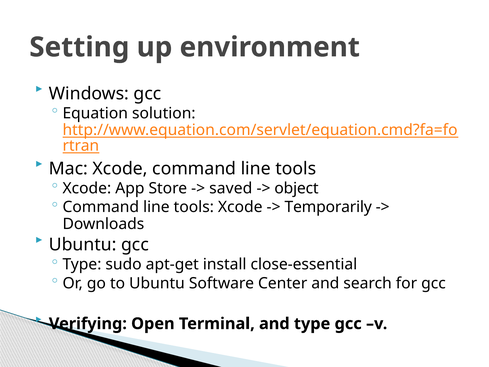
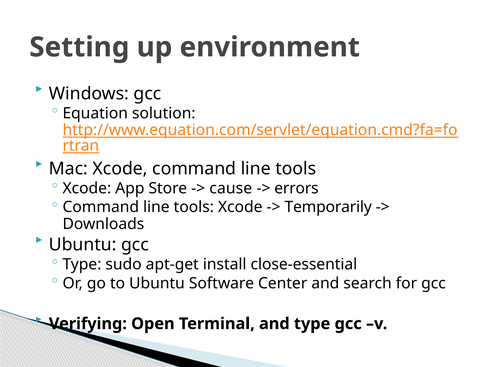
saved: saved -> cause (231, 188)
object: object -> errors (296, 188)
